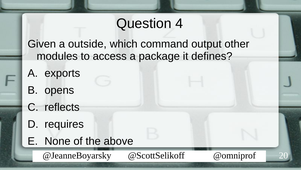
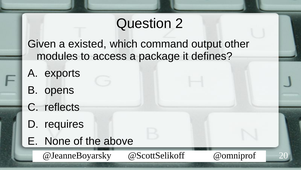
4: 4 -> 2 (179, 23)
outside: outside -> existed (87, 44)
